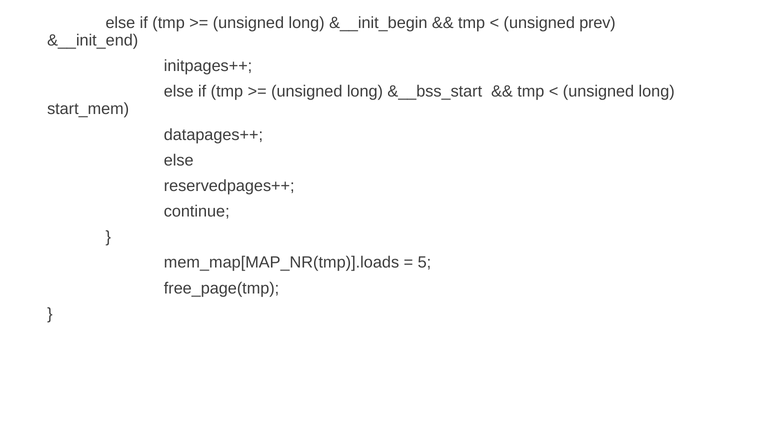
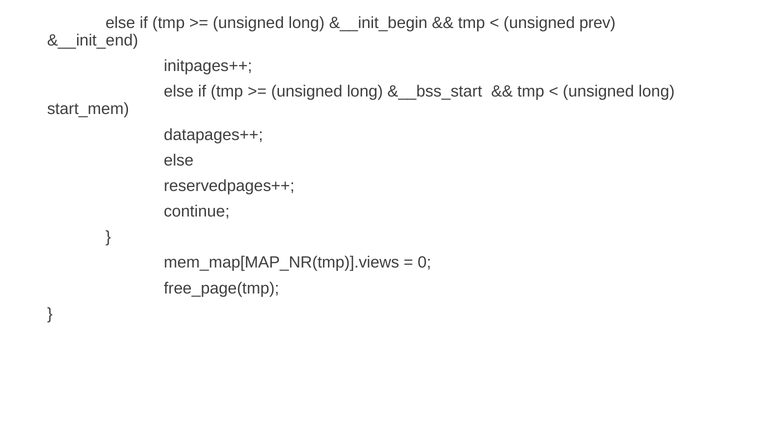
mem_map[MAP_NR(tmp)].loads: mem_map[MAP_NR(tmp)].loads -> mem_map[MAP_NR(tmp)].views (282, 263)
5: 5 -> 0 (424, 263)
